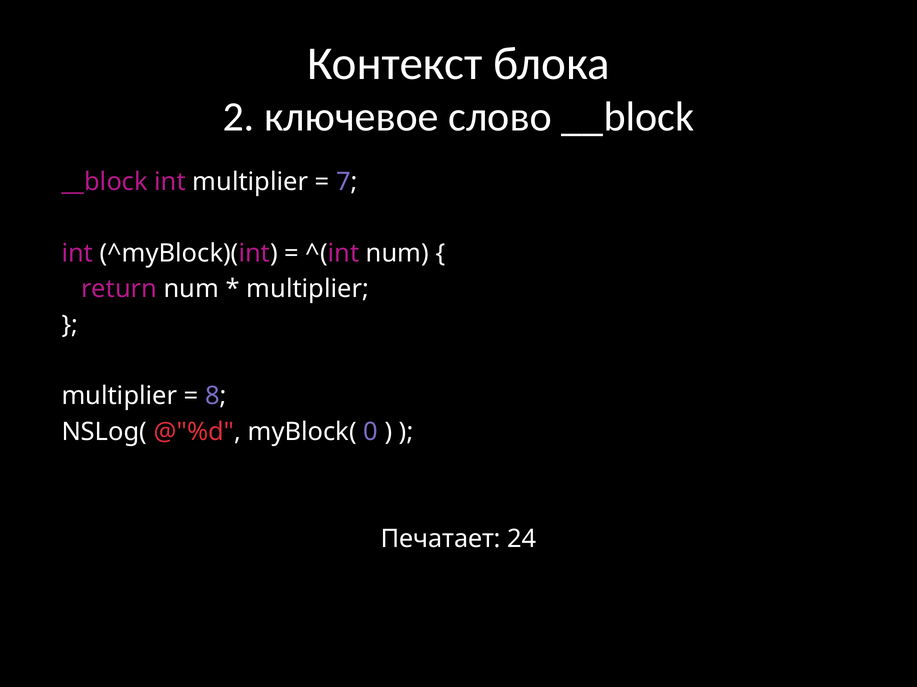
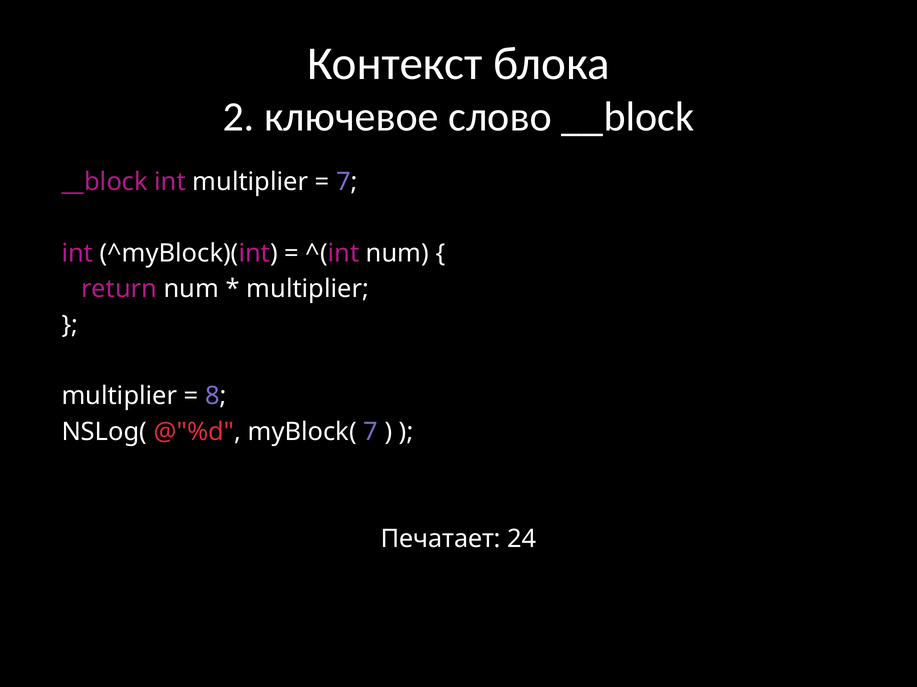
myBlock( 0: 0 -> 7 (371, 432)
